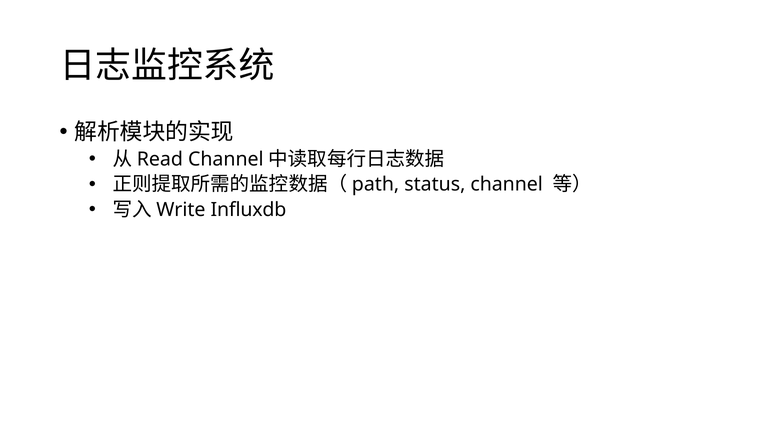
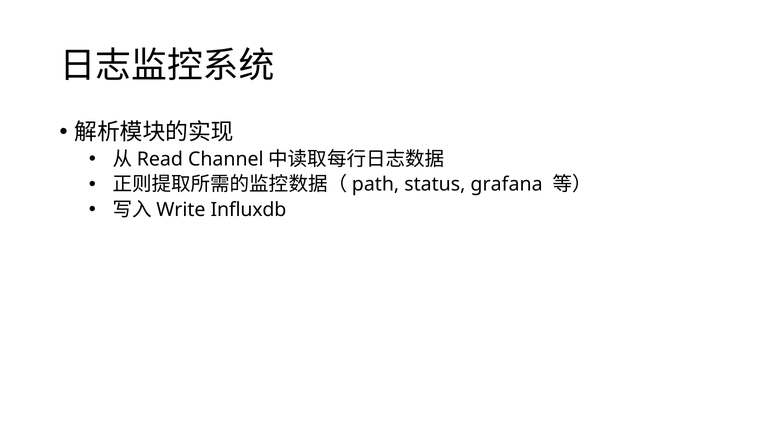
status channel: channel -> grafana (507, 184)
